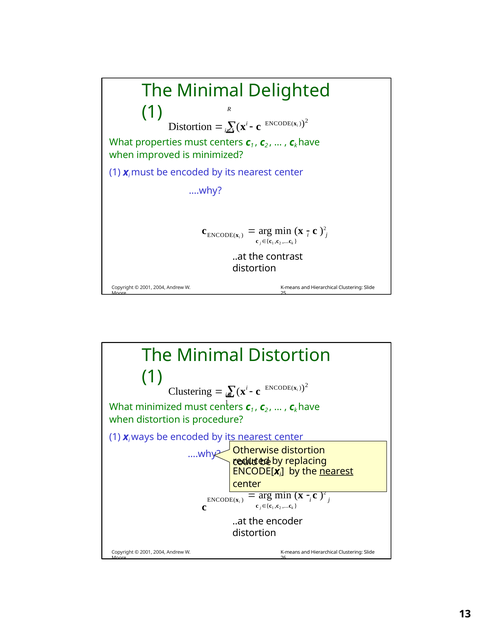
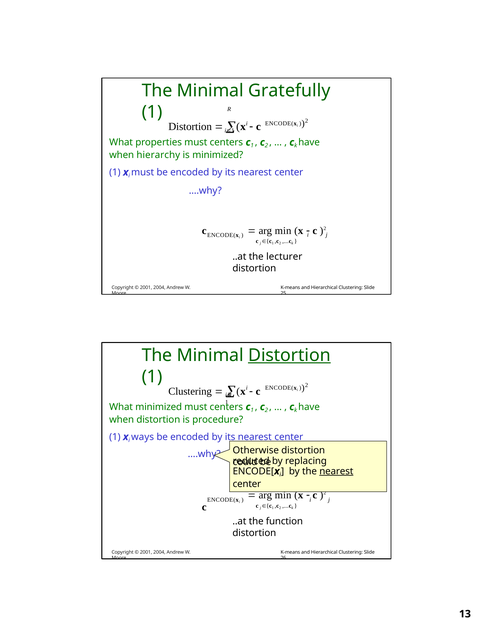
Delighted: Delighted -> Gratefully (289, 91)
improved: improved -> hierarchy (158, 155)
contrast: contrast -> lecturer (284, 257)
Distortion underline: none -> present (289, 356)
encoder: encoder -> function (284, 522)
